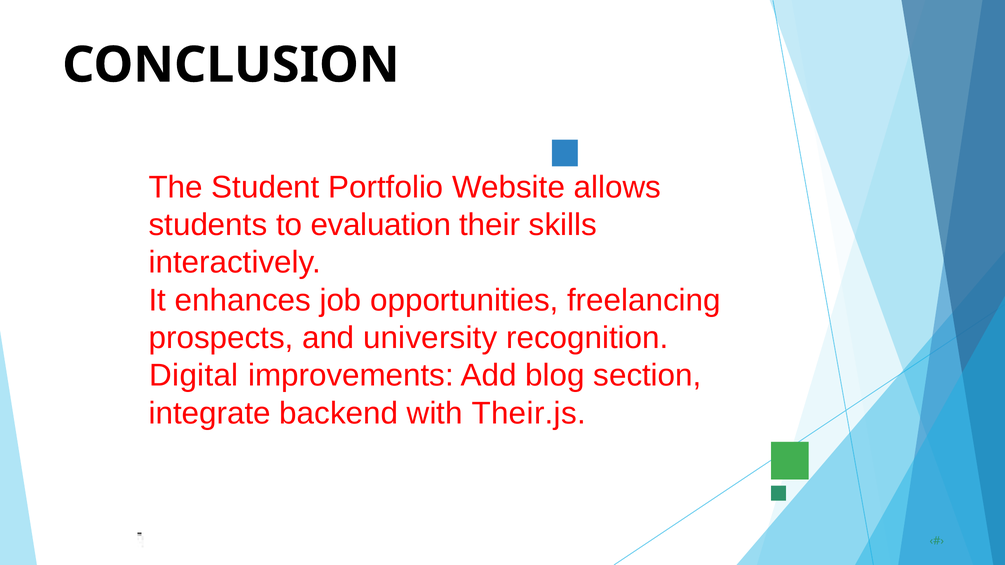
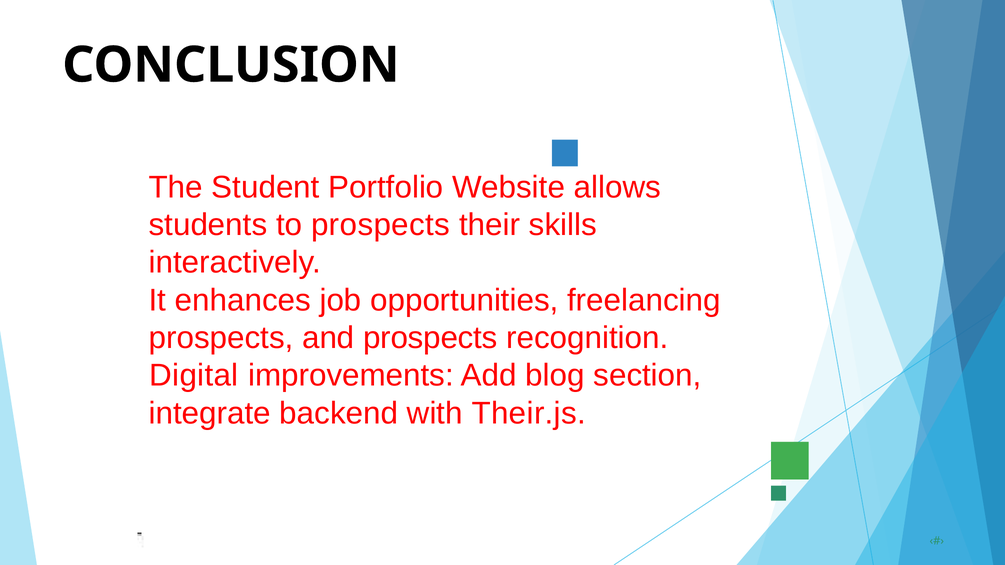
to evaluation: evaluation -> prospects (380, 225)
and university: university -> prospects (430, 338)
